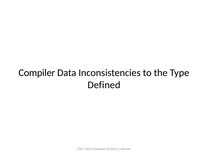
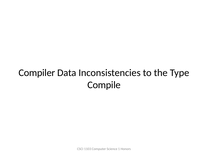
Defined: Defined -> Compile (104, 85)
